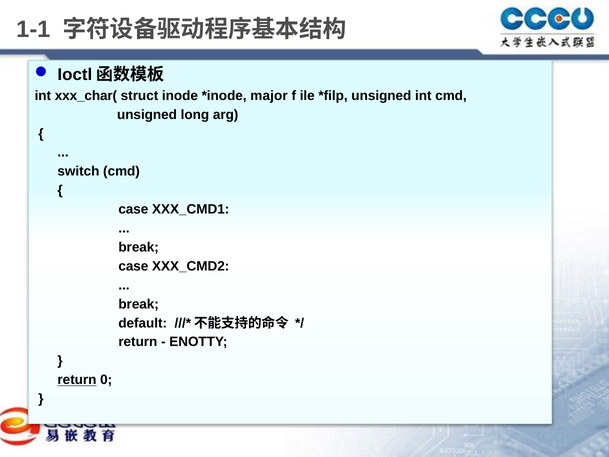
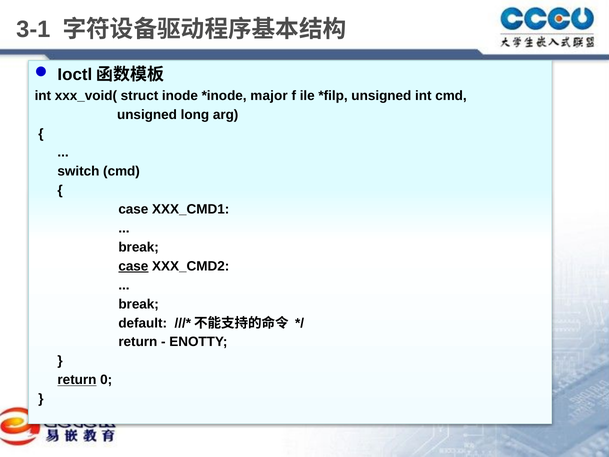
1-1: 1-1 -> 3-1 (33, 30)
xxx_char(: xxx_char( -> xxx_void( (86, 96)
case underline: none -> present (133, 266)
